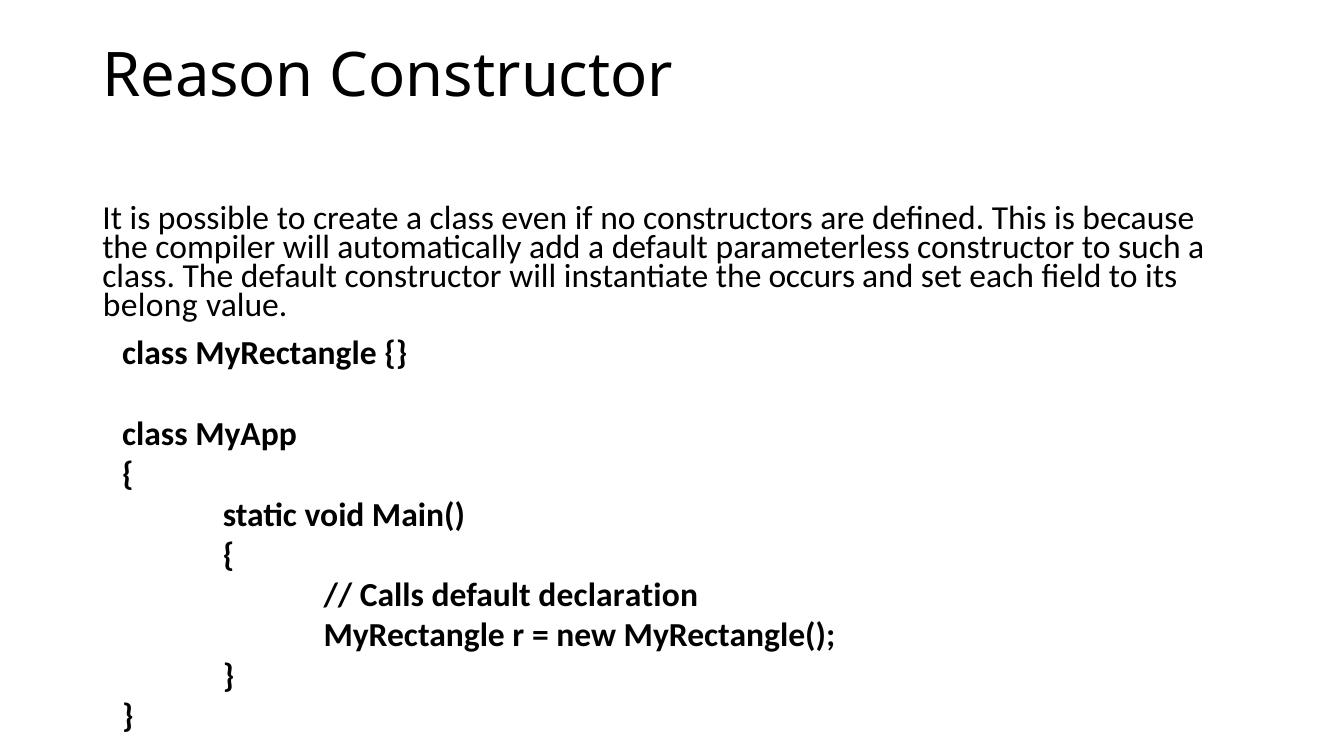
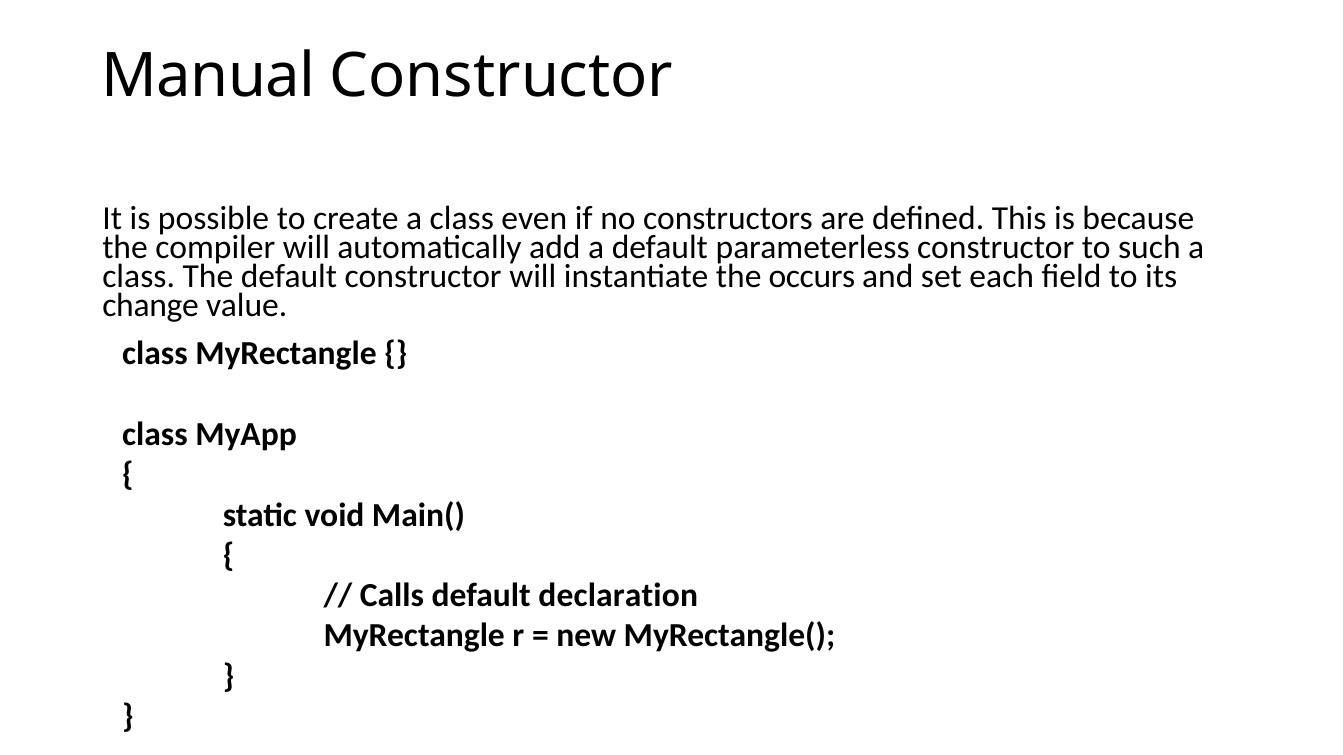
Reason: Reason -> Manual (208, 76)
belong: belong -> change (151, 305)
